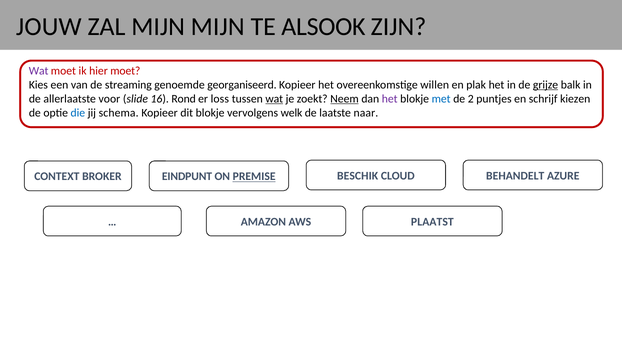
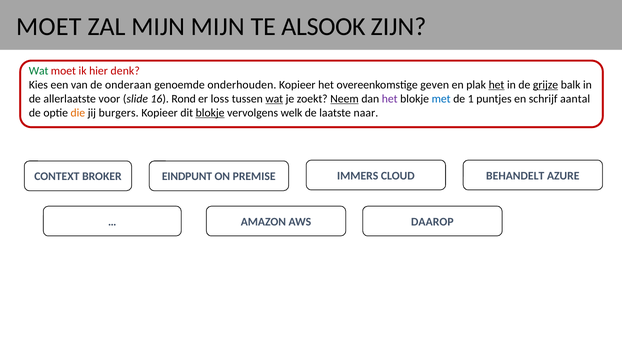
JOUW: JOUW -> MOET (49, 26)
Wat colour: purple -> green (39, 71)
hier moet: moet -> denk (125, 71)
streaming: streaming -> onderaan (128, 85)
georganiseerd: georganiseerd -> onderhouden (242, 85)
willen: willen -> geven (435, 85)
het underline: none -> present (497, 85)
2: 2 -> 1 (471, 99)
kiezen: kiezen -> aantal (575, 99)
die colour: blue -> orange (78, 113)
schema: schema -> burgers (119, 113)
blokje underline: none -> present (210, 113)
BESCHIK: BESCHIK -> IMMERS (358, 176)
PREMISE underline: present -> none (254, 177)
PLAATST: PLAATST -> DAAROP (432, 222)
